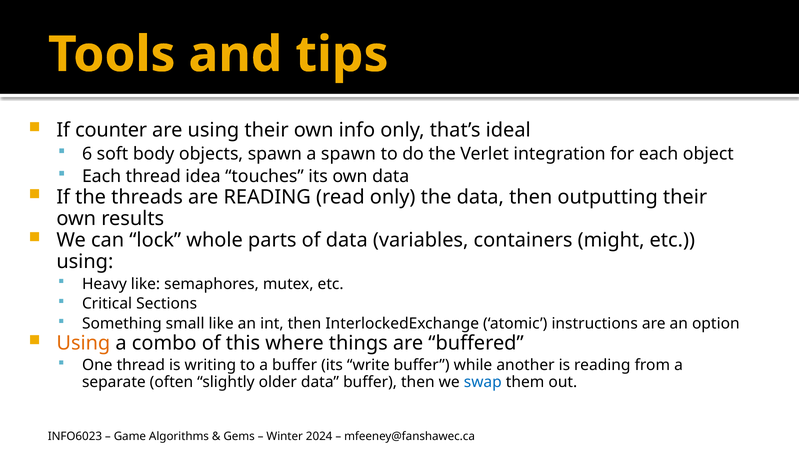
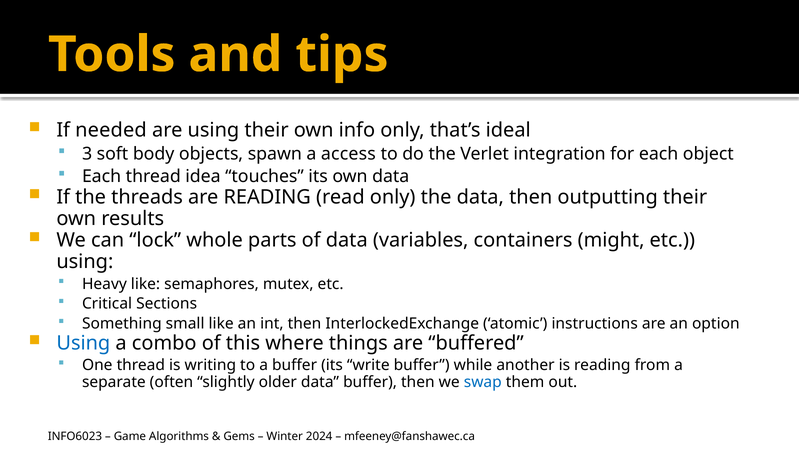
counter: counter -> needed (111, 130)
6: 6 -> 3 (87, 154)
a spawn: spawn -> access (348, 154)
Using colour: orange -> blue (83, 343)
